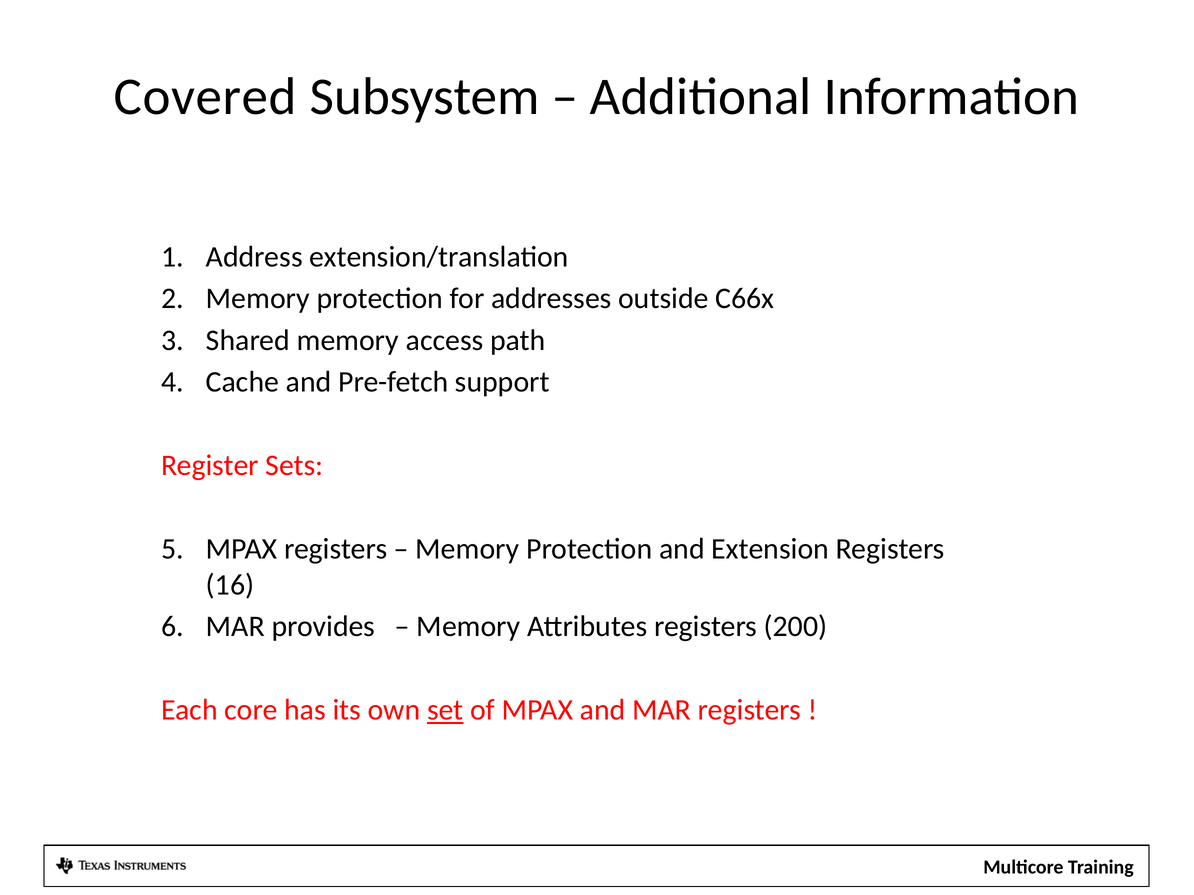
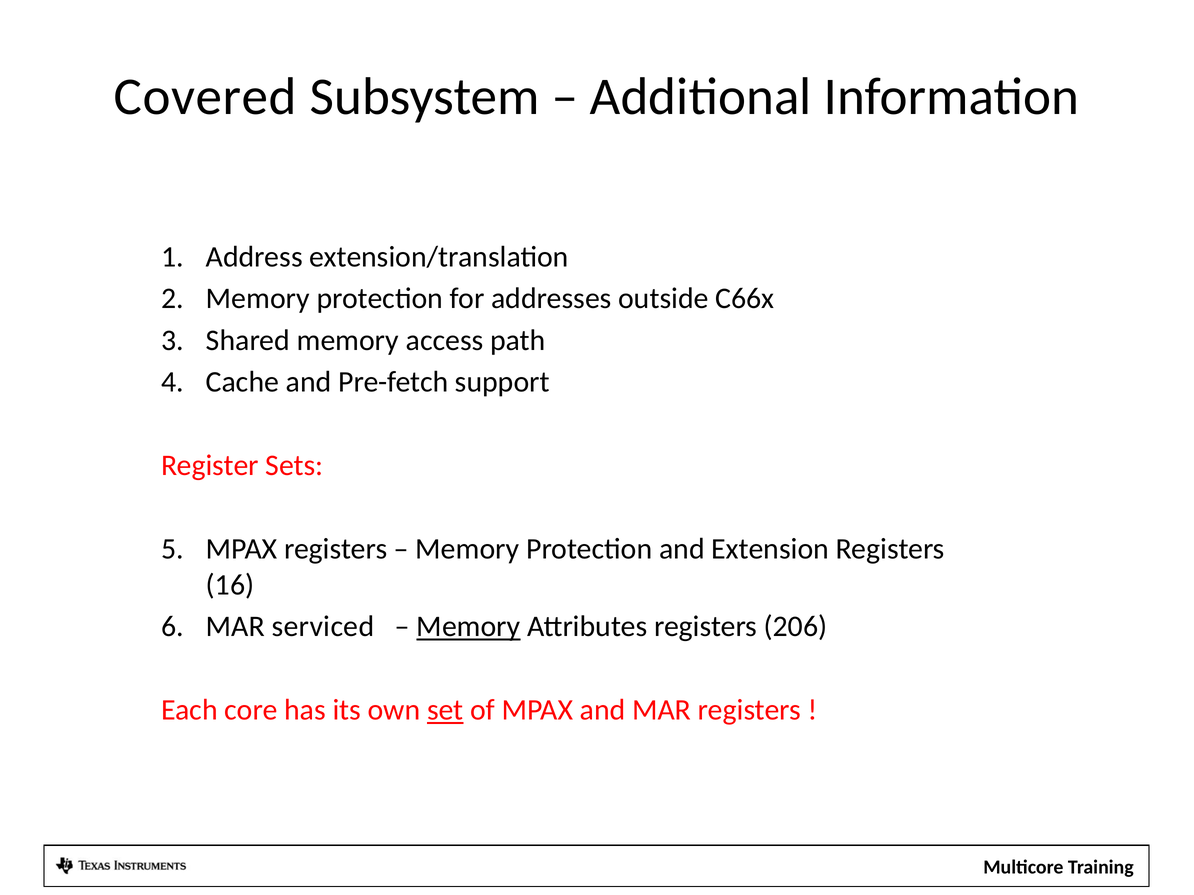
provides: provides -> serviced (323, 627)
Memory underline: none -> present (468, 627)
200: 200 -> 206 (796, 627)
